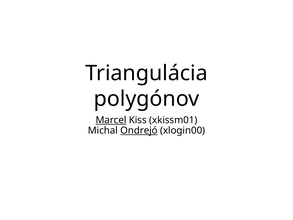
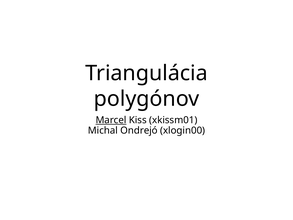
Ondrejó underline: present -> none (139, 130)
